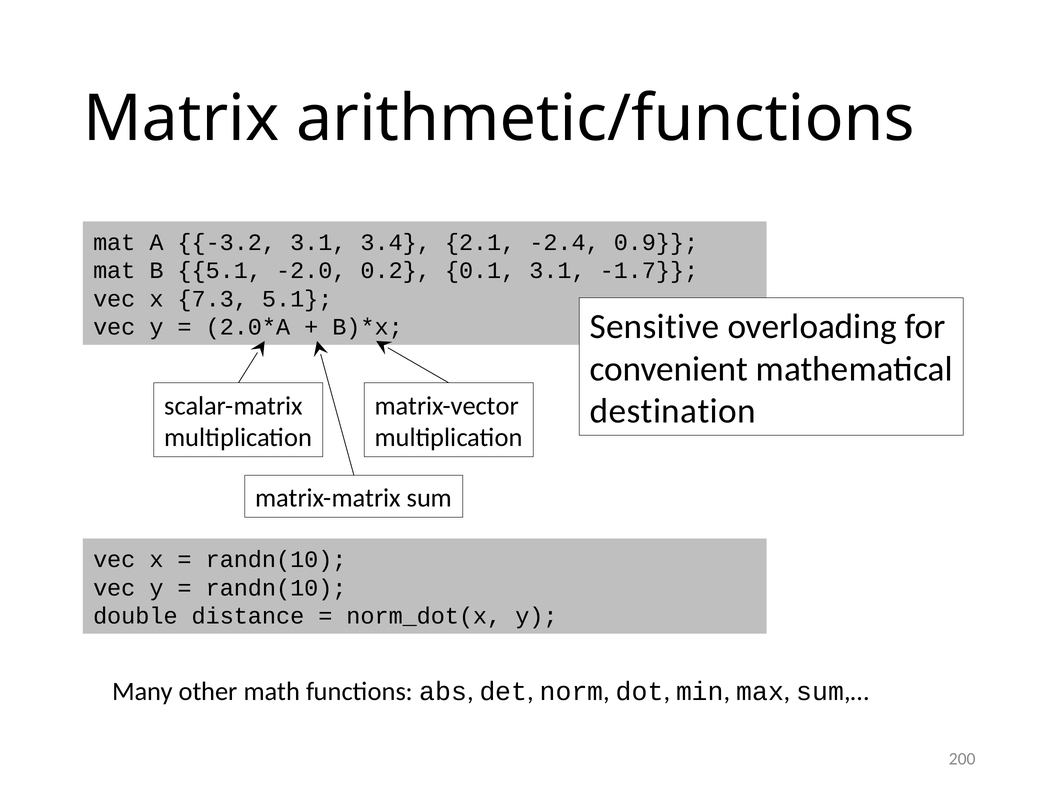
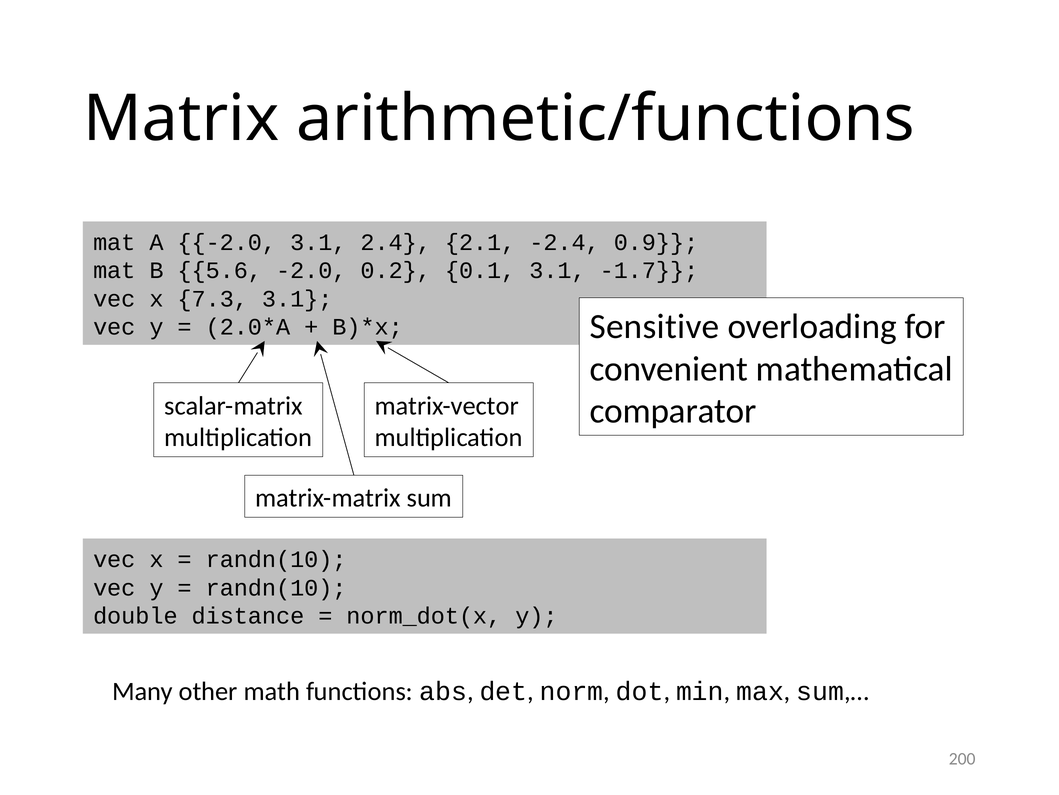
A -3.2: -3.2 -> -2.0 (227, 242)
3.4: 3.4 -> 2.4 (396, 242)
B 5.1: 5.1 -> 5.6 (220, 270)
7.3 5.1: 5.1 -> 3.1 (297, 299)
destination: destination -> comparator (673, 411)
